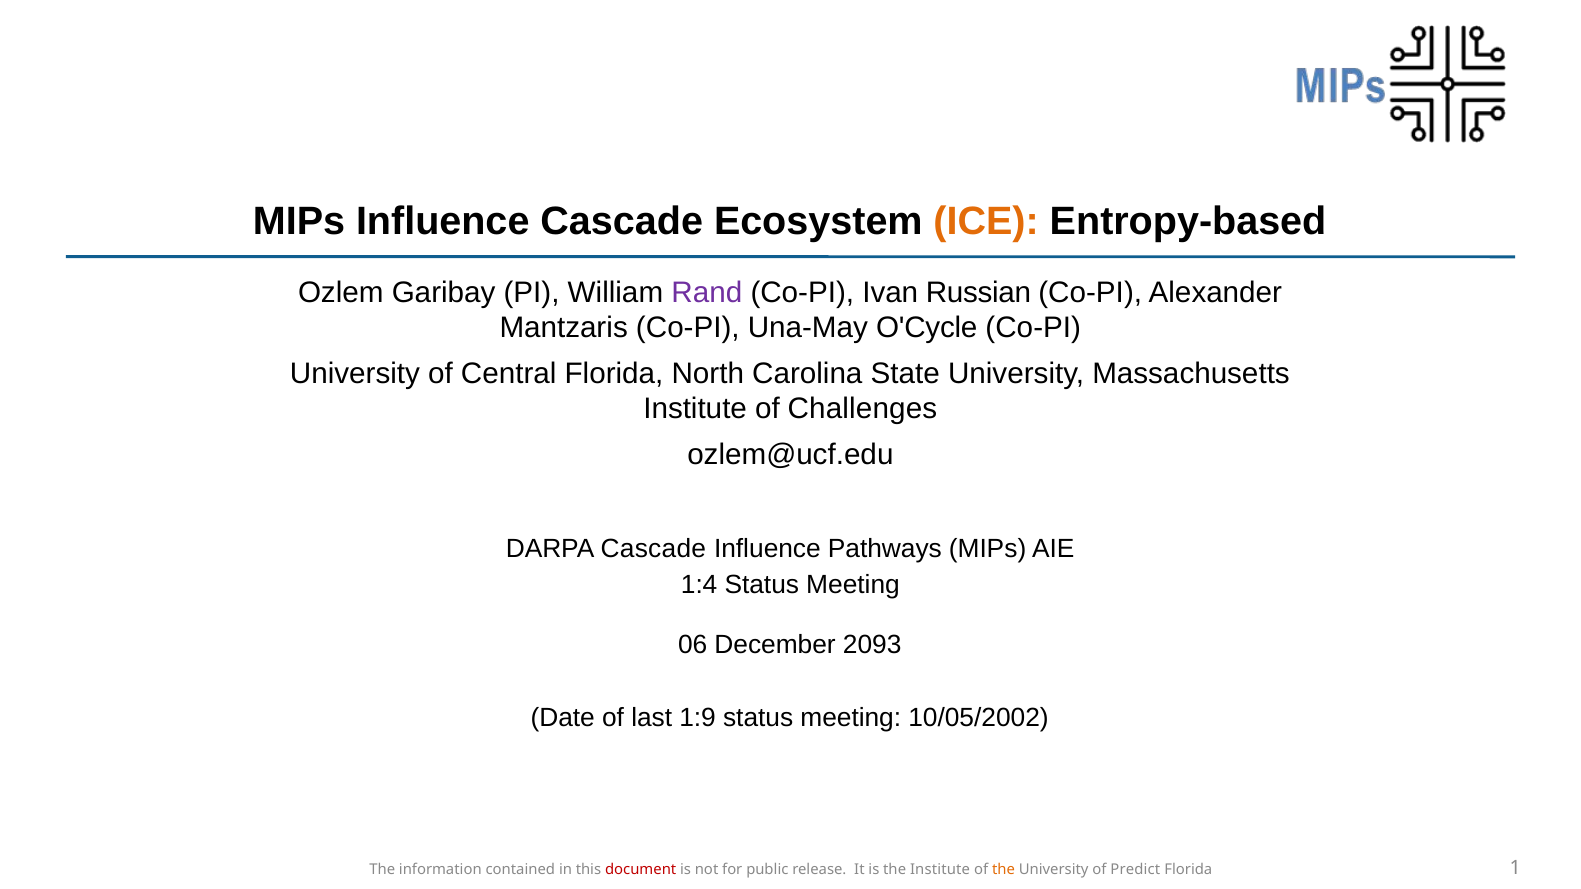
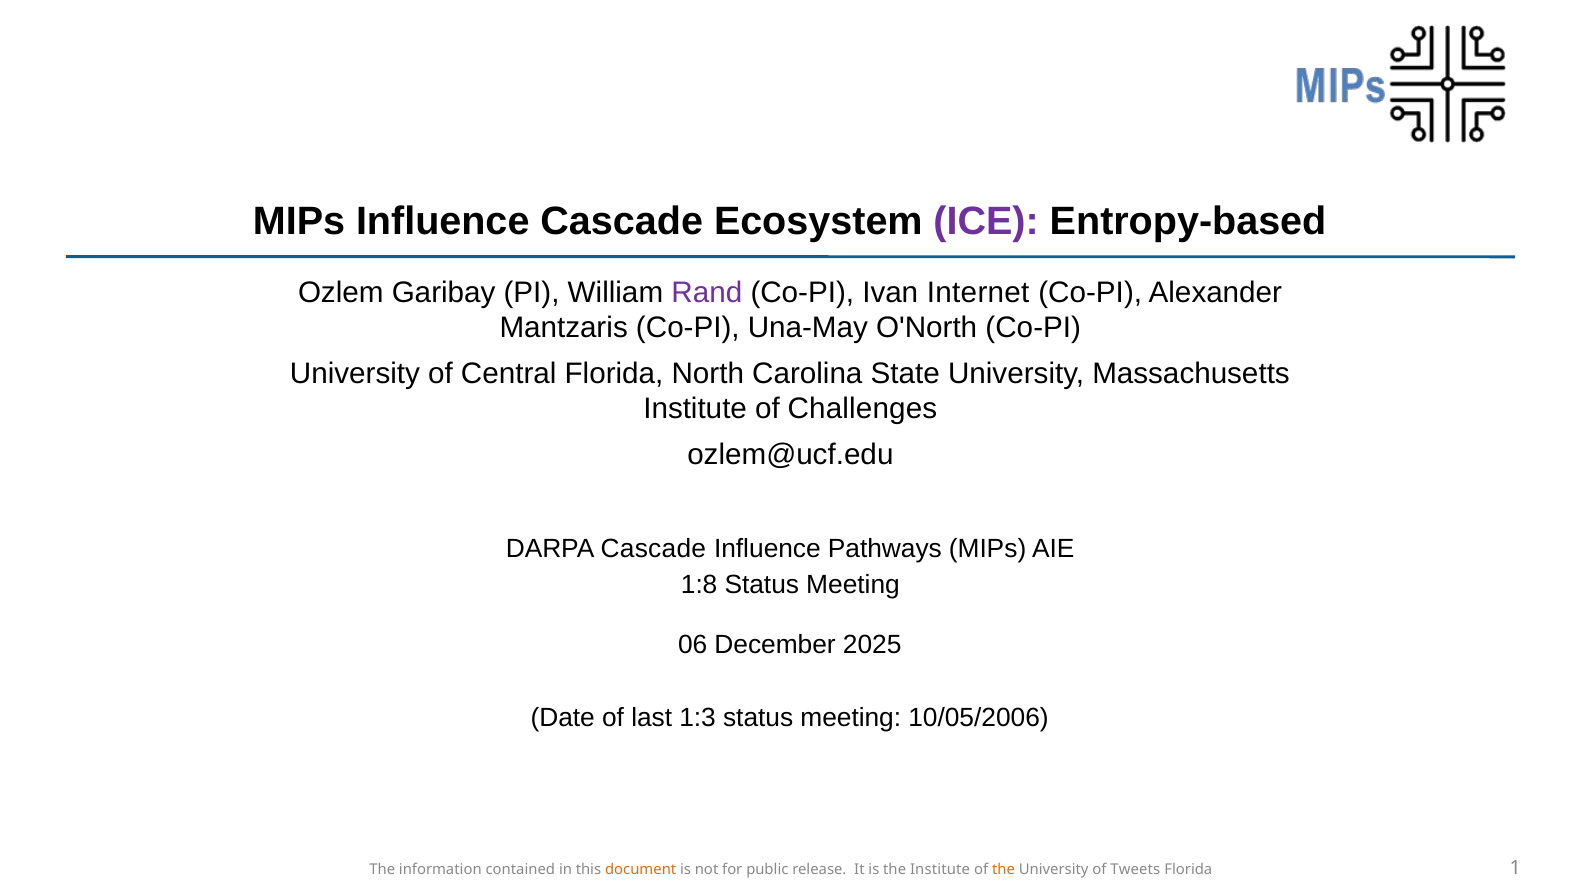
ICE colour: orange -> purple (986, 221)
Russian: Russian -> Internet (978, 293)
O'Cycle: O'Cycle -> O'North (927, 328)
1:4: 1:4 -> 1:8 (699, 585)
2093: 2093 -> 2025 (872, 645)
1:9: 1:9 -> 1:3 (698, 718)
10/05/2002: 10/05/2002 -> 10/05/2006 (978, 718)
document colour: red -> orange (641, 870)
Predict: Predict -> Tweets (1135, 870)
